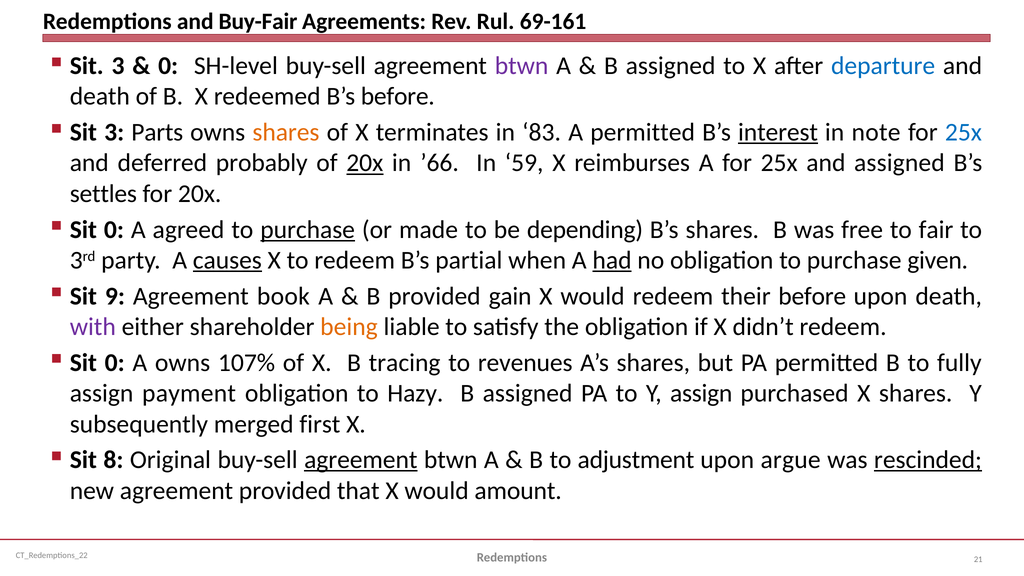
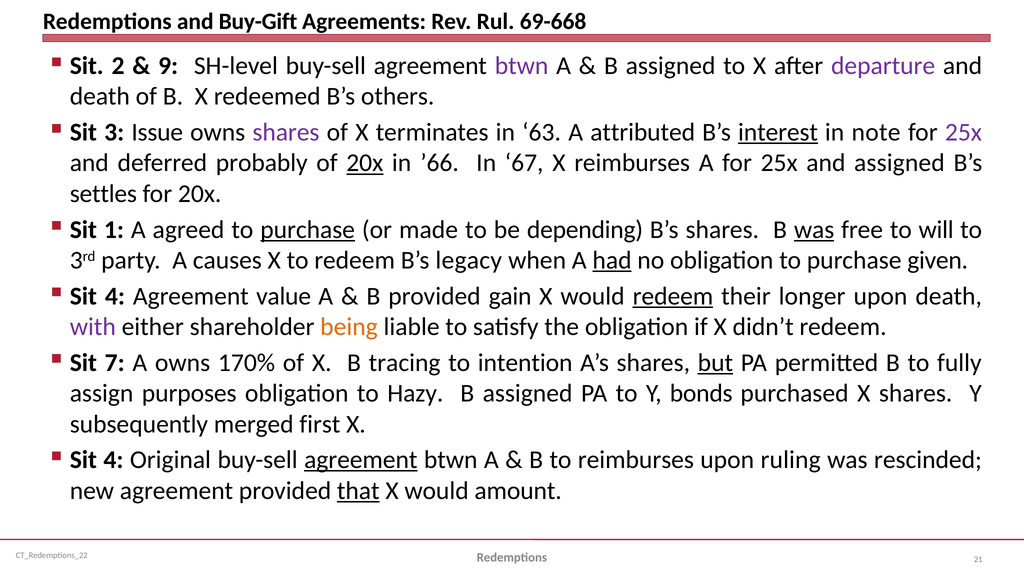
Buy-Fair: Buy-Fair -> Buy-Gift (258, 22)
69-161: 69-161 -> 69-668 (553, 22)
3: 3 -> 2 (118, 66)
0: 0 -> 9 (168, 66)
departure colour: blue -> purple (883, 66)
B’s before: before -> others (398, 96)
Parts: Parts -> Issue (157, 132)
shares colour: orange -> purple (286, 132)
83: 83 -> 63 (542, 132)
A permitted: permitted -> attributed (643, 132)
25x colour: blue -> purple (963, 132)
59: 59 -> 67 (524, 163)
0: 0 -> 1 (114, 230)
was underline: none -> present (814, 230)
fair: fair -> will (936, 230)
causes underline: present -> none (227, 260)
partial: partial -> legacy (469, 260)
9: 9 -> 4 (115, 296)
book: book -> value (284, 296)
redeem underline: none -> present (673, 296)
their before: before -> longer (812, 296)
0: 0 -> 7 (115, 363)
107%: 107% -> 170% (247, 363)
revenues: revenues -> intention (525, 363)
but underline: none -> present (715, 363)
payment: payment -> purposes (189, 393)
Y assign: assign -> bonds (701, 393)
8: 8 -> 4 (113, 460)
to adjustment: adjustment -> reimburses (636, 460)
argue: argue -> ruling (791, 460)
rescinded underline: present -> none (928, 460)
that underline: none -> present (358, 491)
